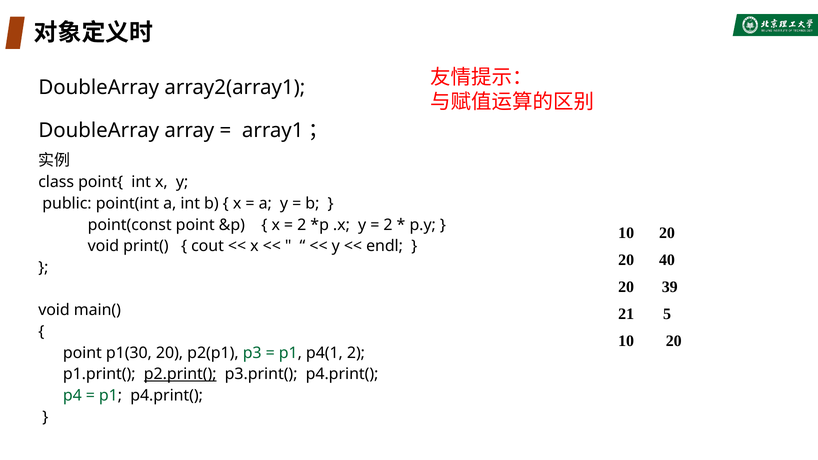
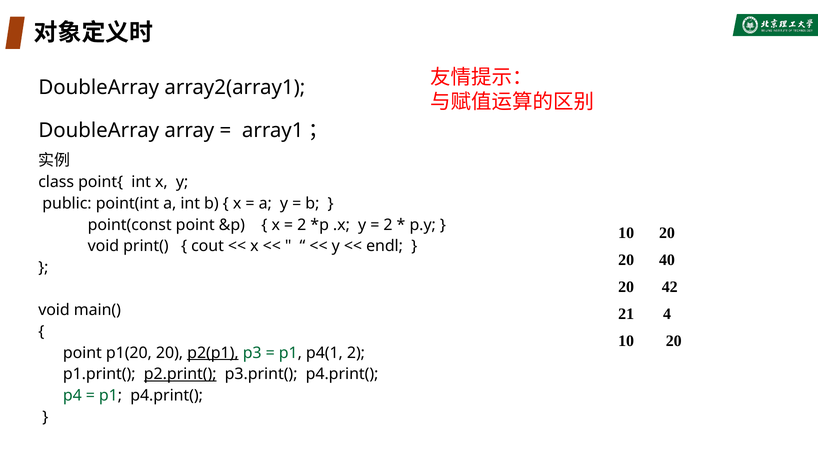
39: 39 -> 42 (670, 287)
5: 5 -> 4 (667, 314)
p1(30: p1(30 -> p1(20 (129, 353)
p2(p1 underline: none -> present (213, 353)
